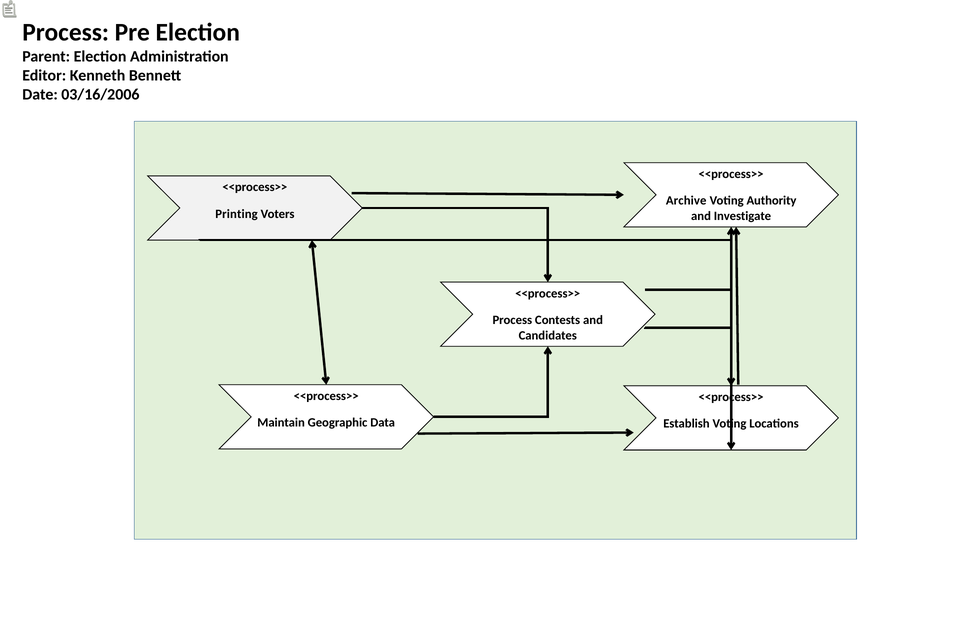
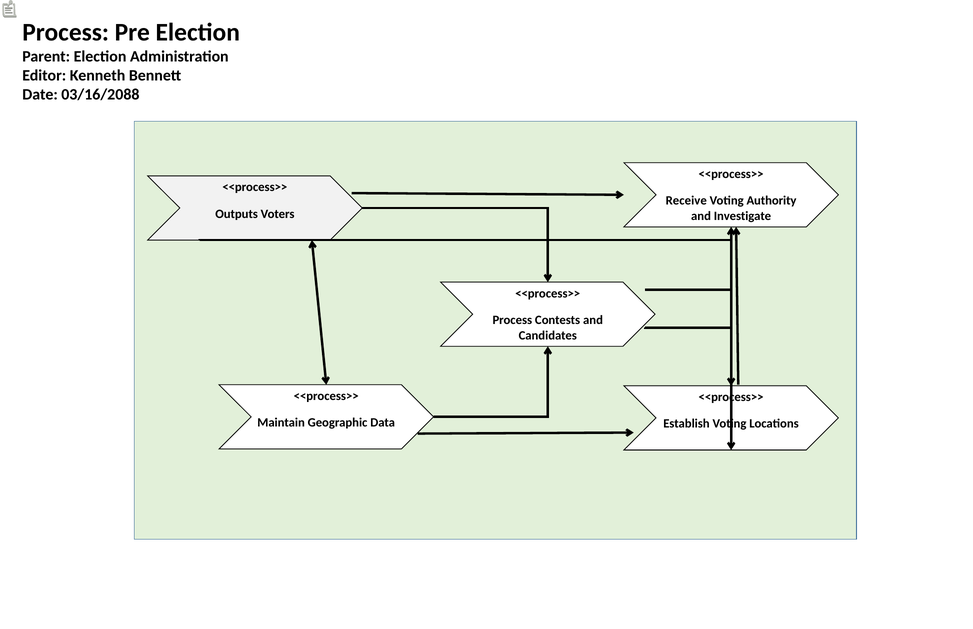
03/16/2006: 03/16/2006 -> 03/16/2088 (100, 94)
Archive: Archive -> Receive (686, 201)
Printing: Printing -> Outputs (237, 214)
